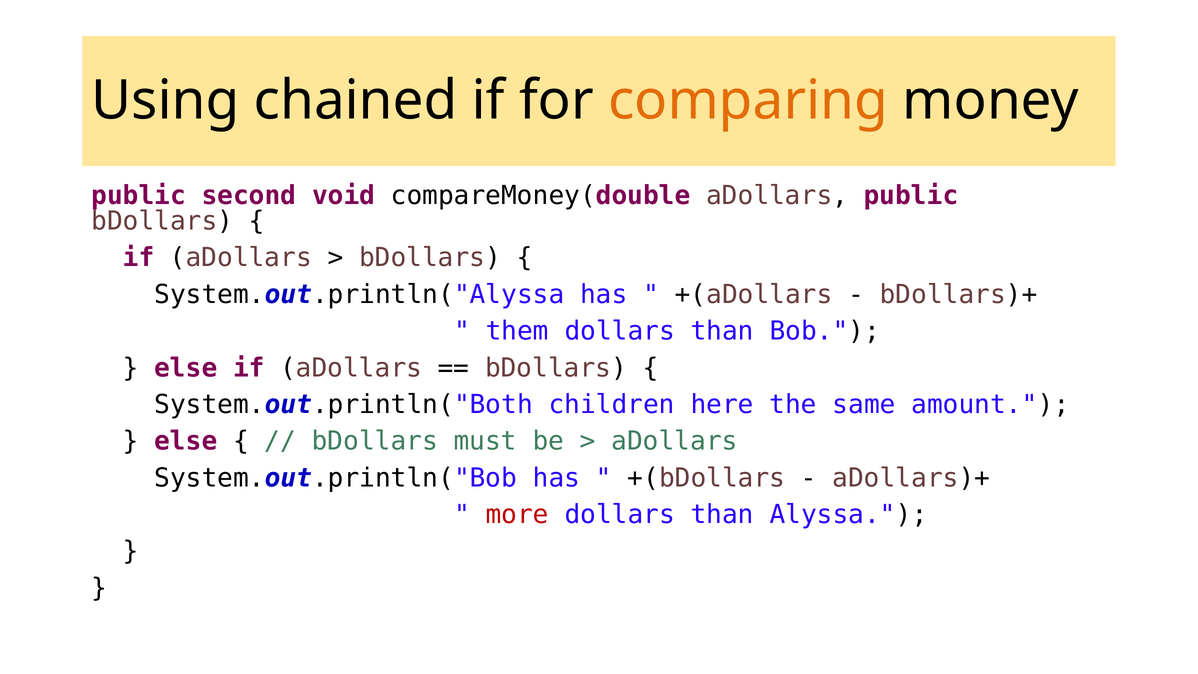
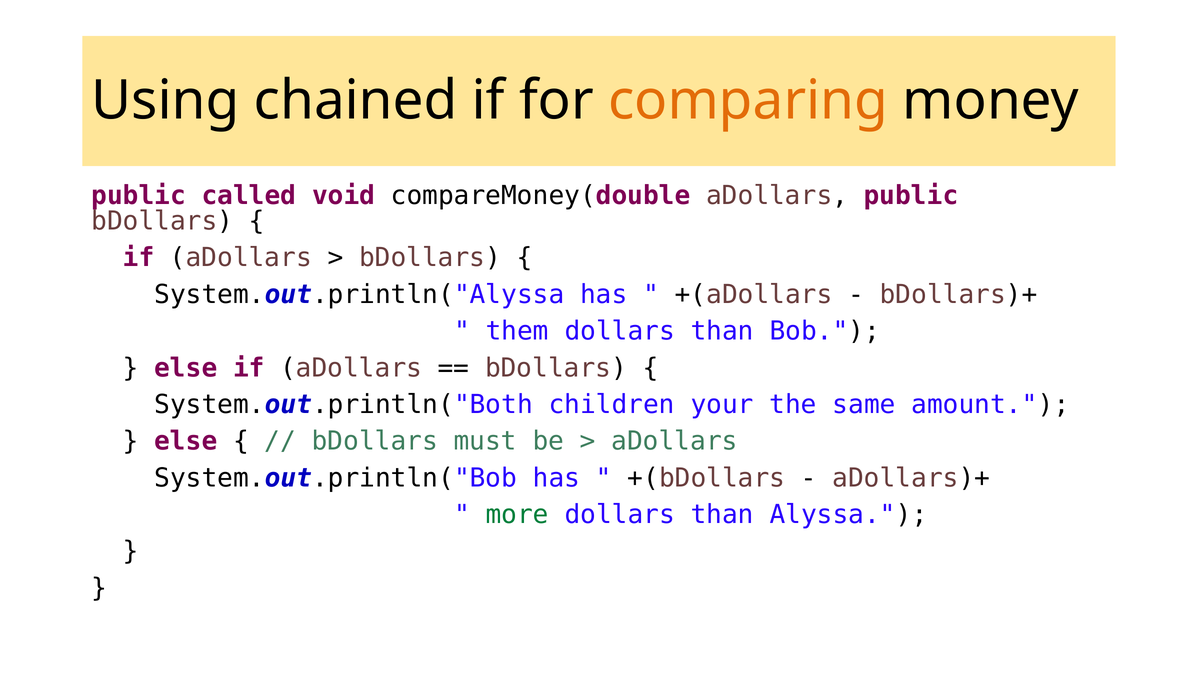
second: second -> called (249, 196)
here: here -> your (722, 404)
more colour: red -> green (517, 515)
